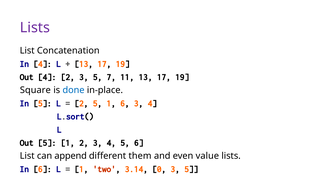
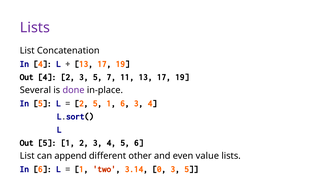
Square: Square -> Several (35, 90)
done colour: blue -> purple (74, 90)
them: them -> other (140, 156)
